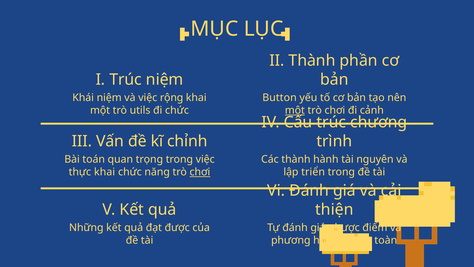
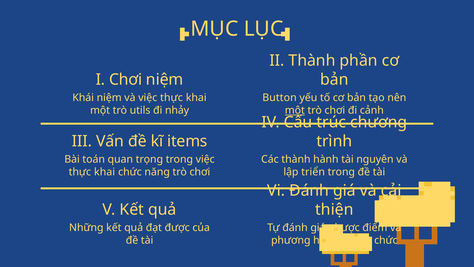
I Trúc: Trúc -> Chơi (126, 80)
và việc rộng: rộng -> thực (171, 98)
đi chức: chức -> nhảy (177, 110)
chỉnh: chỉnh -> items (187, 141)
chơi underline: present -> none (200, 172)
phát toàn: toàn -> chức (386, 240)
